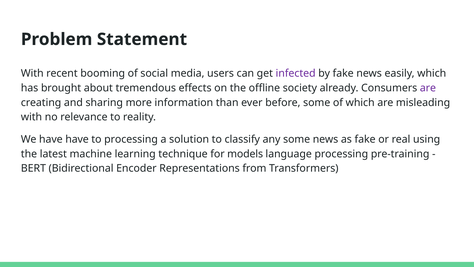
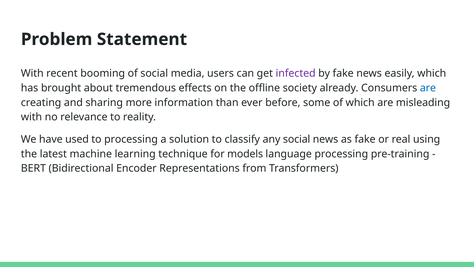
are colour: purple -> blue (428, 88)
have have: have -> used (77, 139)
any some: some -> social (297, 139)
